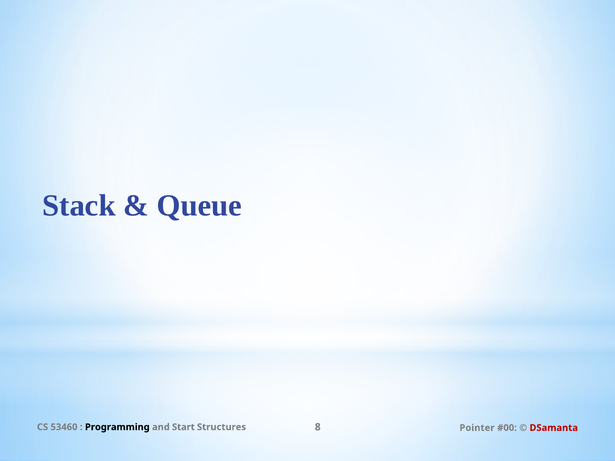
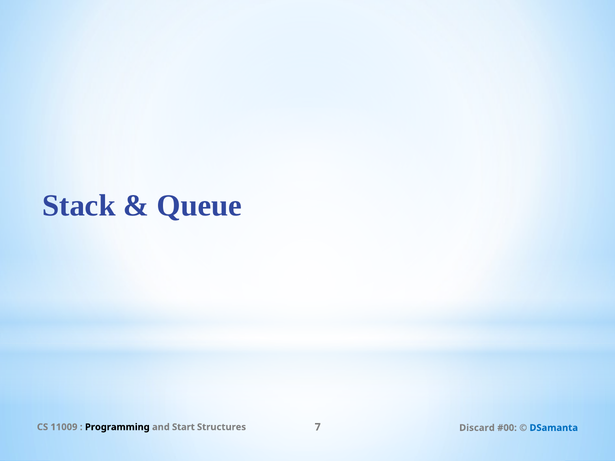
53460: 53460 -> 11009 (64, 427)
8: 8 -> 7 (318, 427)
Pointer: Pointer -> Discard (477, 428)
DSamanta colour: red -> blue (554, 428)
